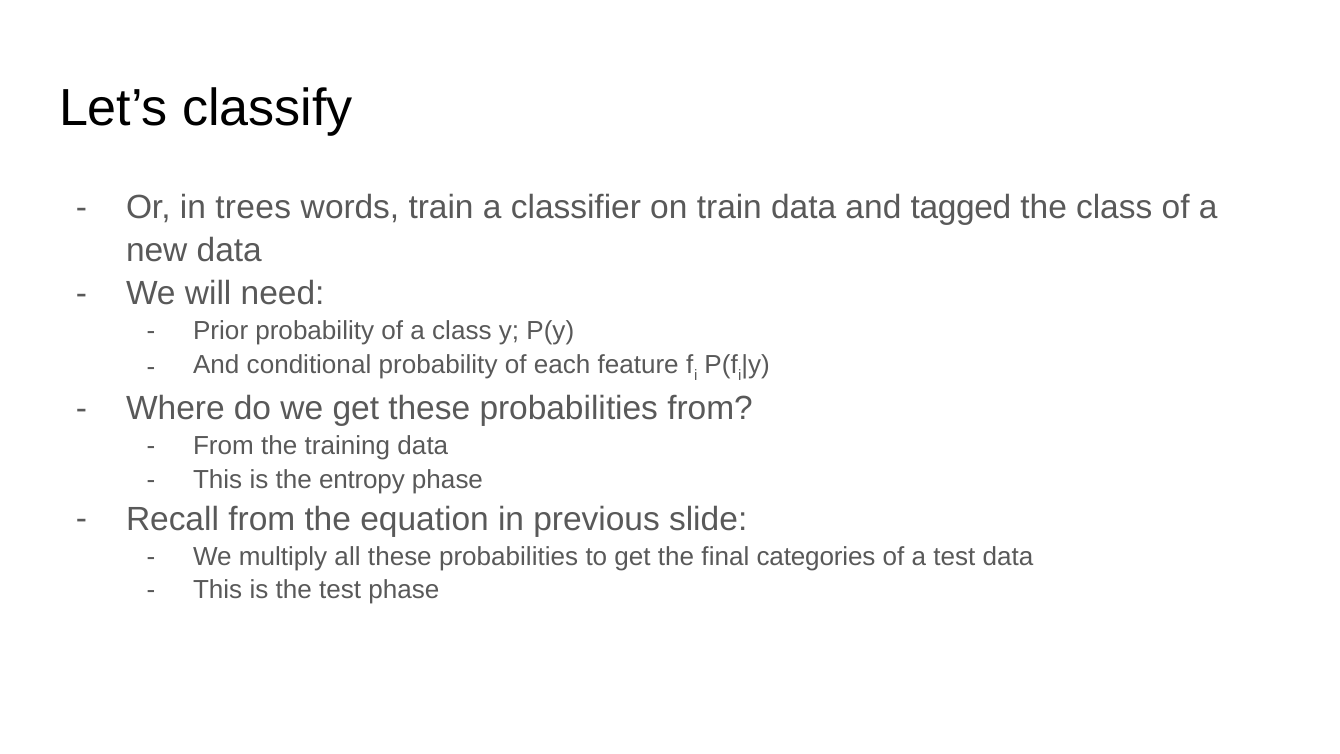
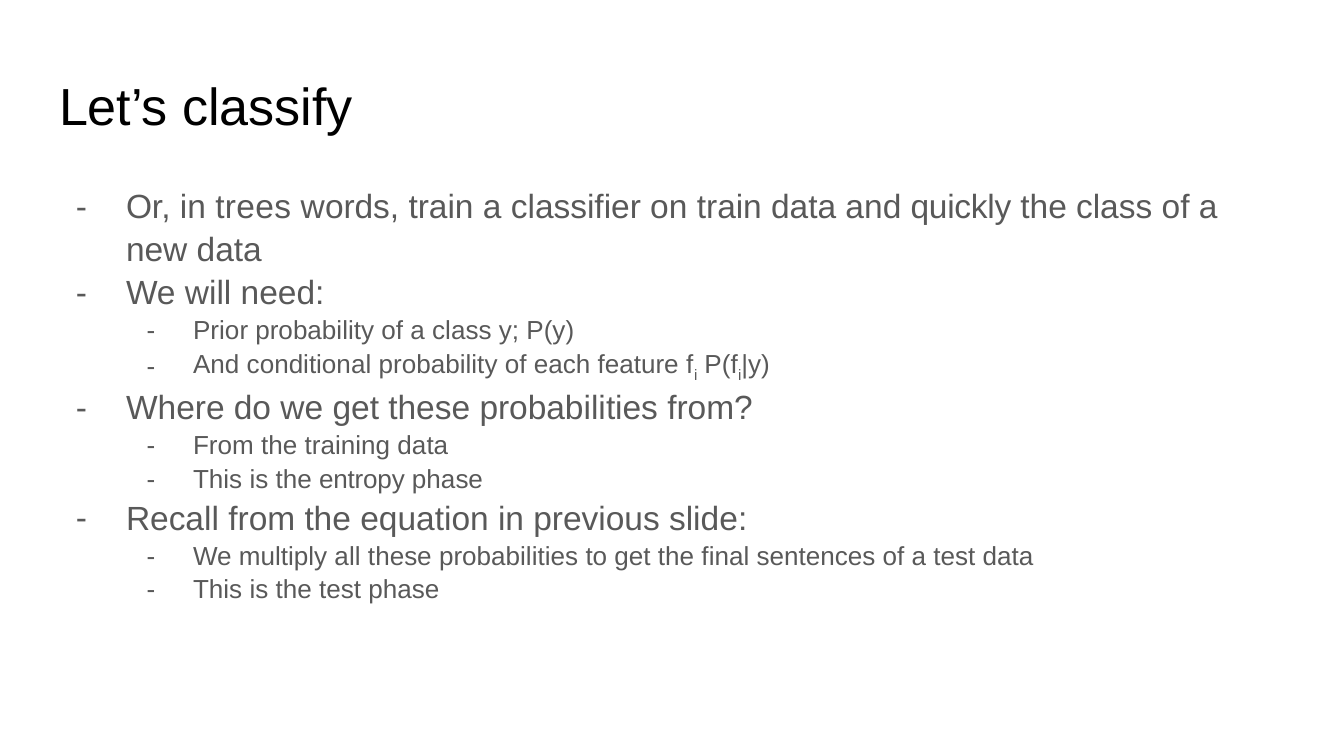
tagged: tagged -> quickly (961, 207)
categories: categories -> sentences (816, 556)
